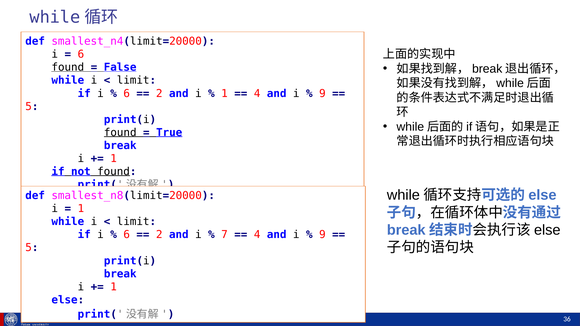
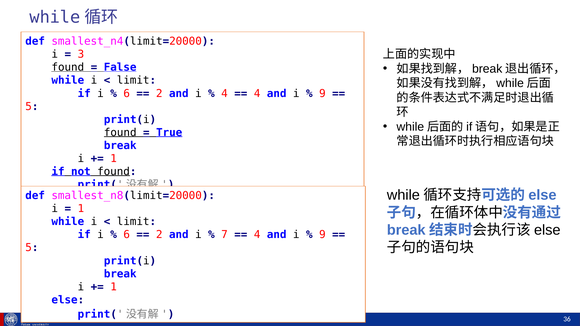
6: 6 -> 3 (81, 54)
1: 1 -> 4 (224, 93)
